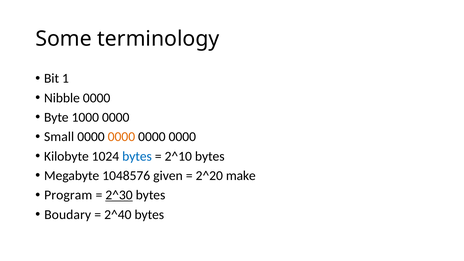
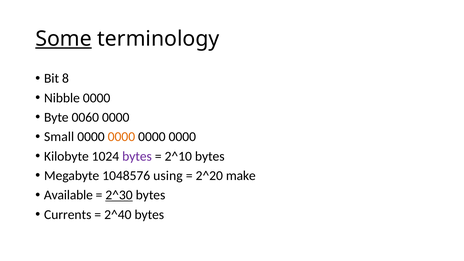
Some underline: none -> present (64, 39)
1: 1 -> 8 (65, 78)
1000: 1000 -> 0060 (85, 117)
bytes colour: blue -> purple (137, 156)
given: given -> using (168, 176)
Program: Program -> Available (68, 195)
Boudary: Boudary -> Currents (68, 215)
